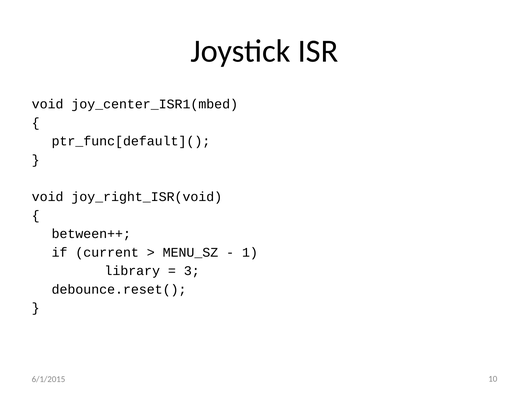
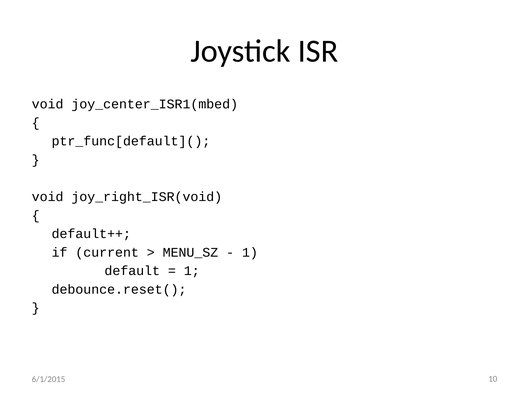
between++: between++ -> default++ (91, 234)
library: library -> default (132, 271)
3: 3 -> 1 (192, 271)
